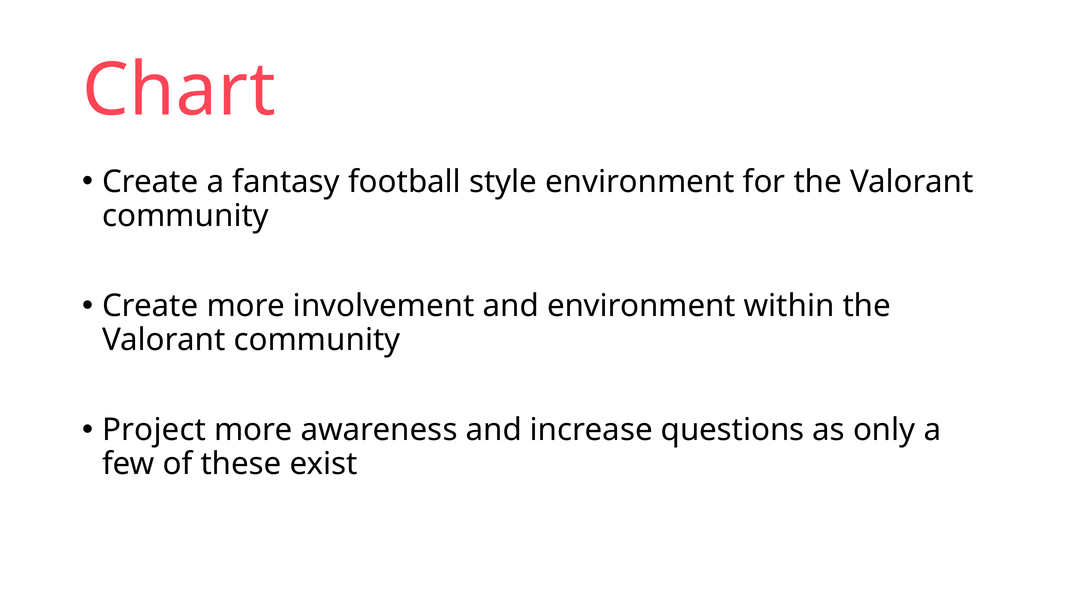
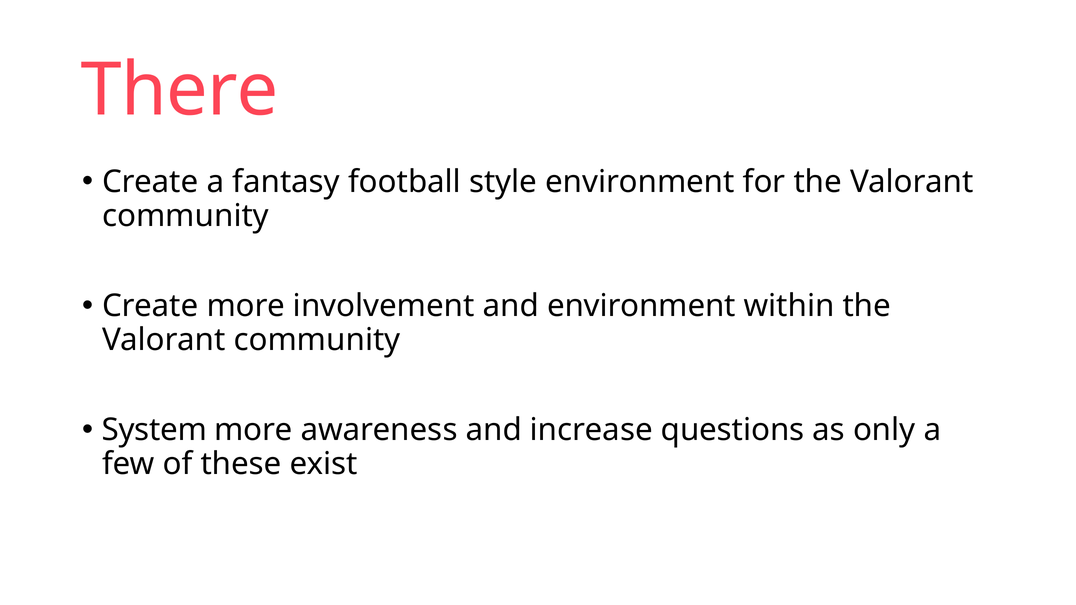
Chart: Chart -> There (180, 90)
Project: Project -> System (154, 430)
